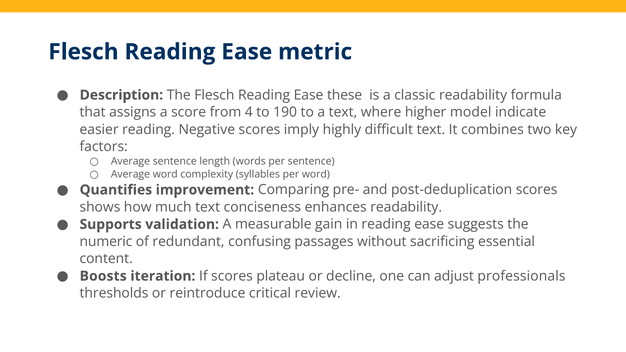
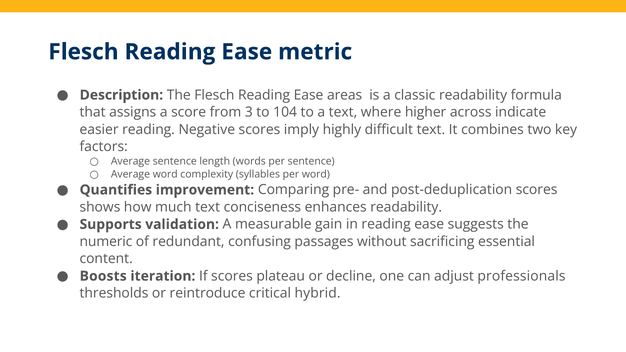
these: these -> areas (345, 95)
4: 4 -> 3 (249, 112)
190: 190 -> 104 (285, 112)
model: model -> across (471, 112)
review: review -> hybrid (318, 293)
